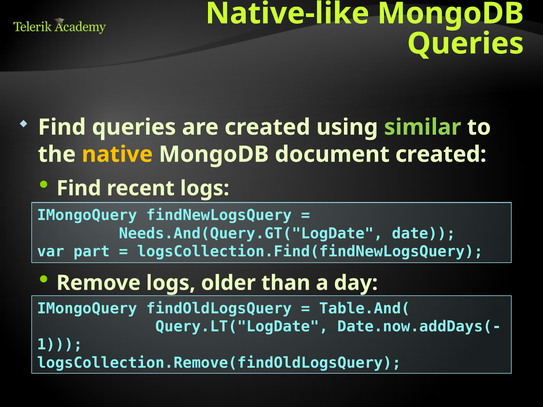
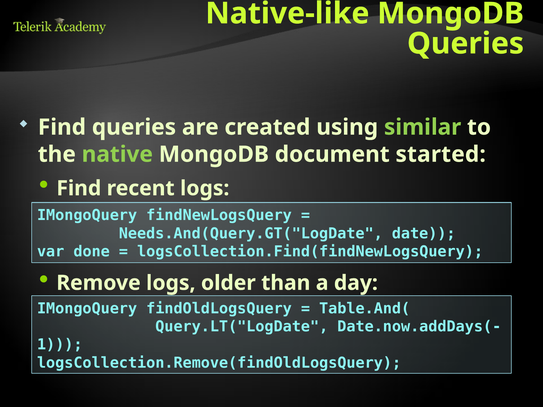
native colour: yellow -> light green (117, 154)
document created: created -> started (441, 154)
part: part -> done (92, 252)
